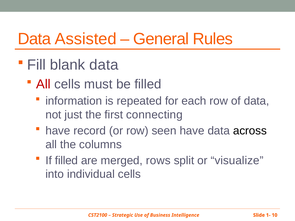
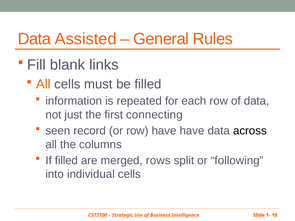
blank data: data -> links (104, 65)
All colour: red -> orange (43, 84)
have: have -> seen (58, 131)
row seen: seen -> have (164, 131)
visualize: visualize -> following (237, 161)
